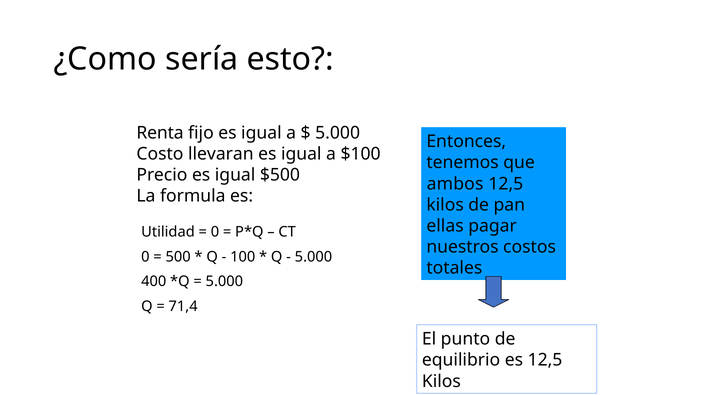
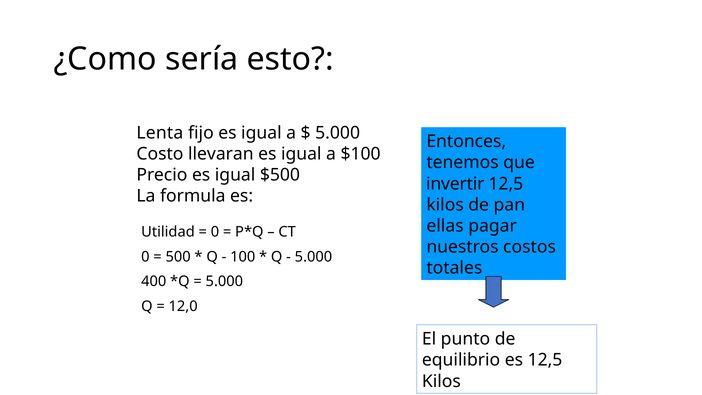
Renta: Renta -> Lenta (160, 133)
ambos: ambos -> invertir (455, 184)
71,4: 71,4 -> 12,0 (183, 306)
